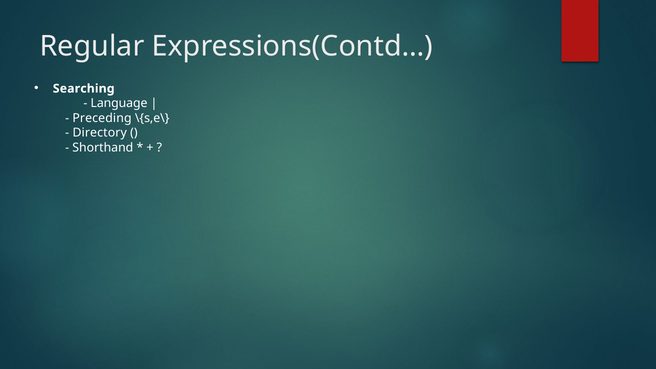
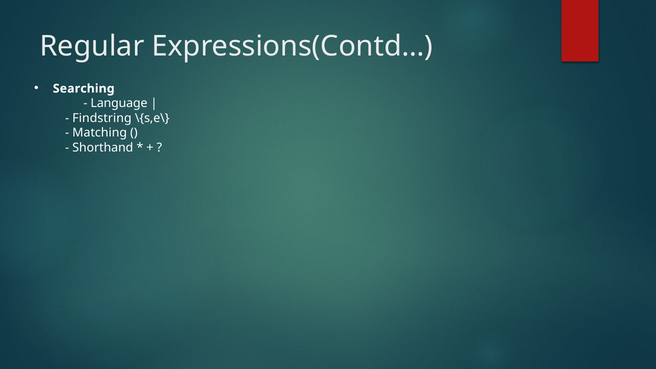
Preceding: Preceding -> Findstring (102, 118)
Directory: Directory -> Matching (100, 133)
